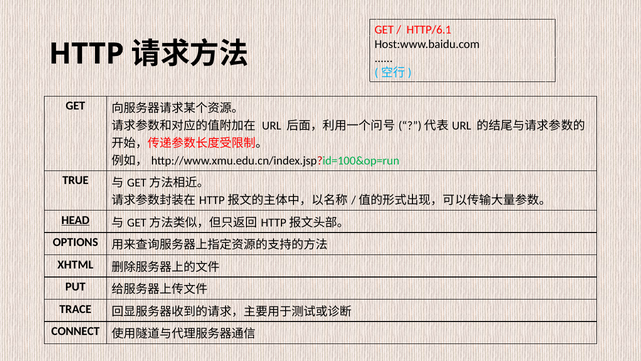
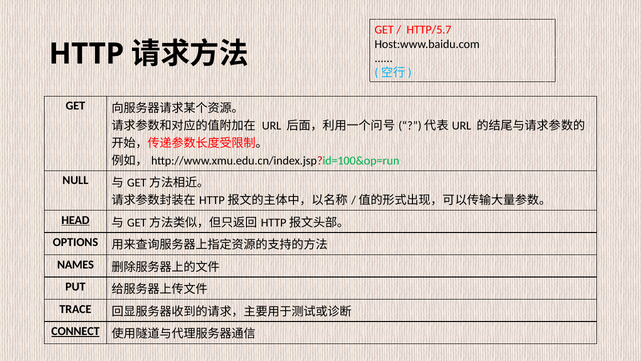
HTTP/6.1: HTTP/6.1 -> HTTP/5.7 (429, 30)
TRUE: TRUE -> NULL (75, 180)
XHTML: XHTML -> NAMES (76, 264)
CONNECT underline: none -> present (75, 331)
